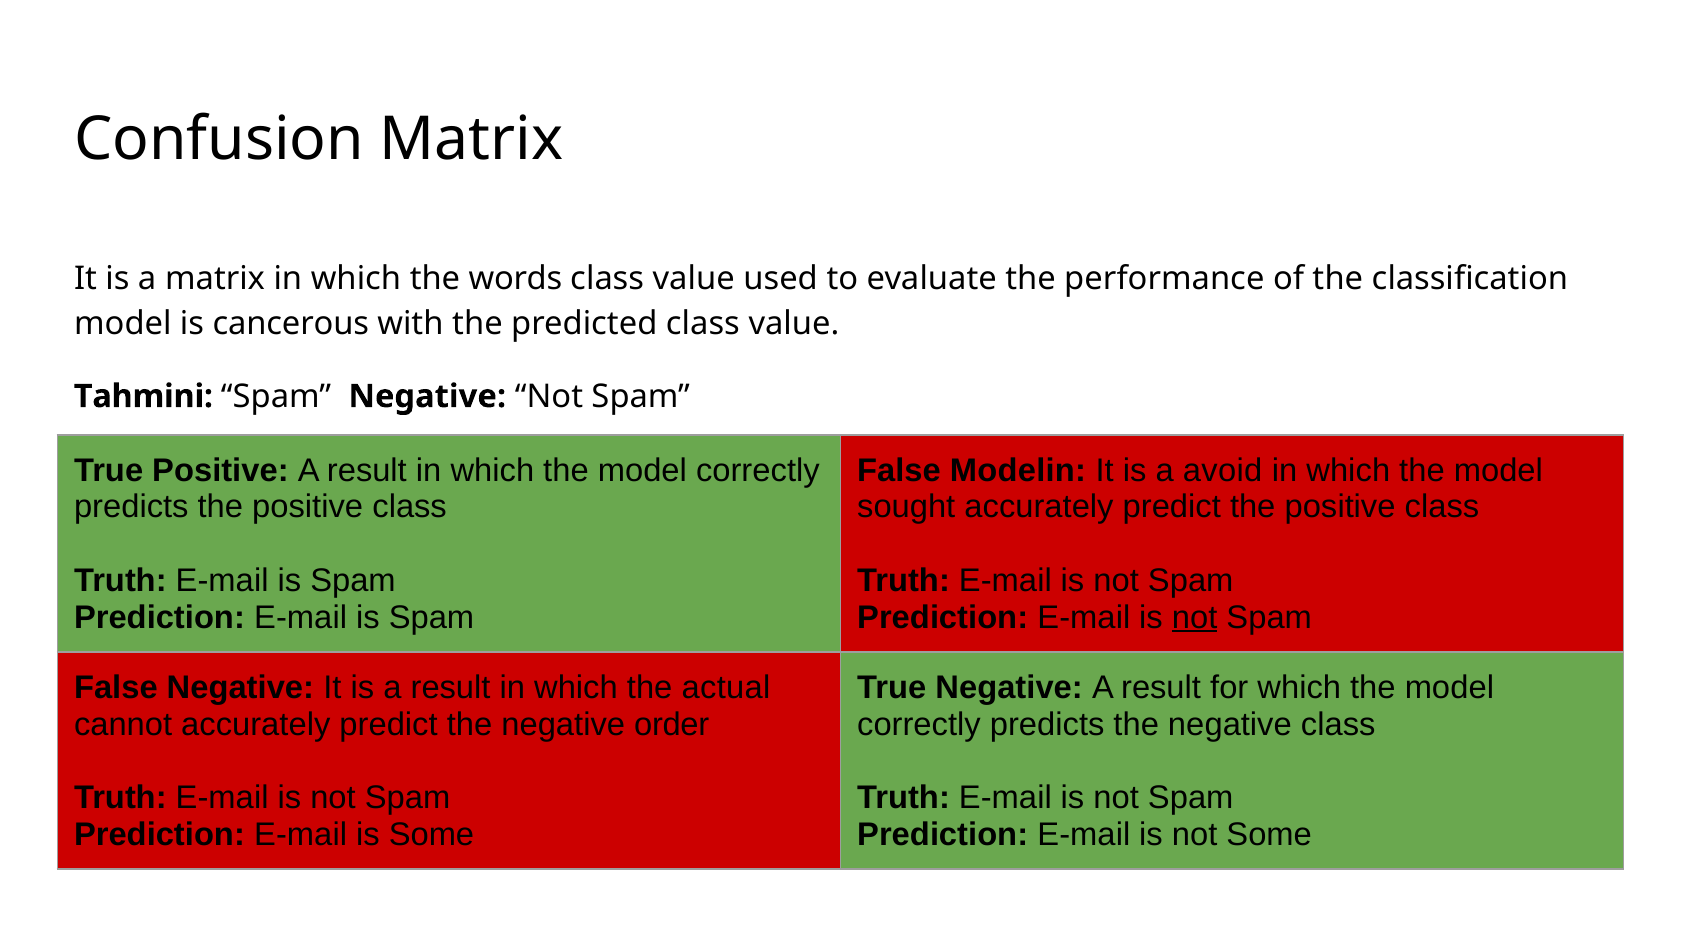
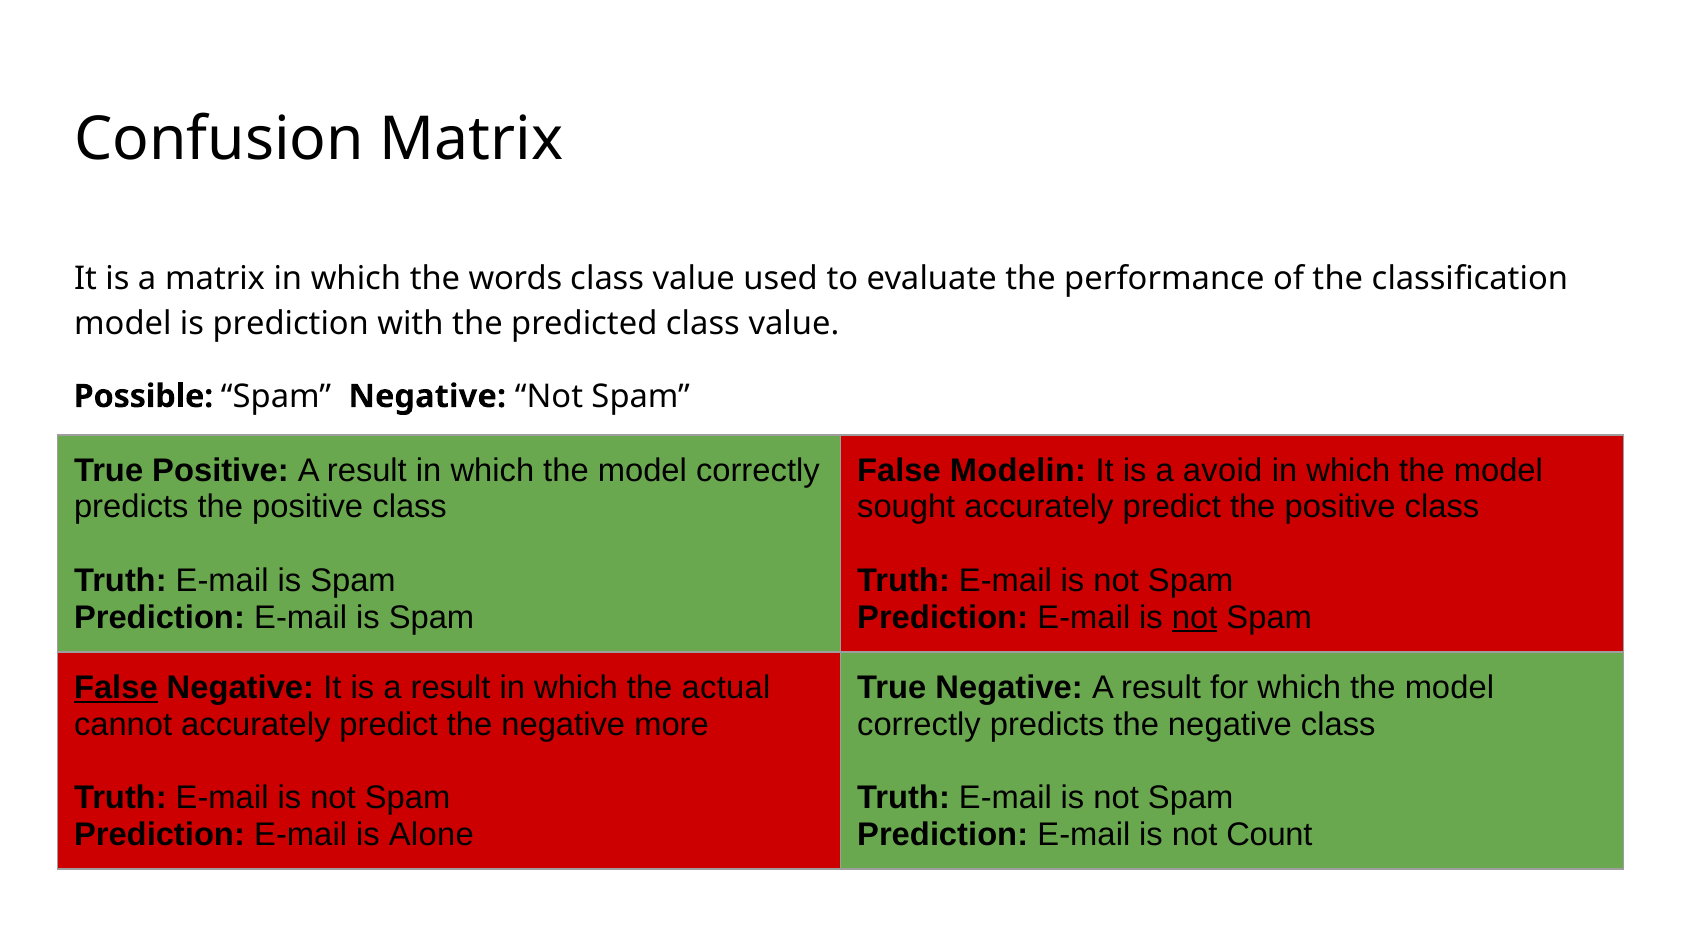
is cancerous: cancerous -> prediction (291, 324)
Tahmini: Tahmini -> Possible (143, 397)
False underline: none -> present (116, 688)
order: order -> more (672, 725)
is Some: Some -> Alone (431, 835)
not Some: Some -> Count (1269, 835)
